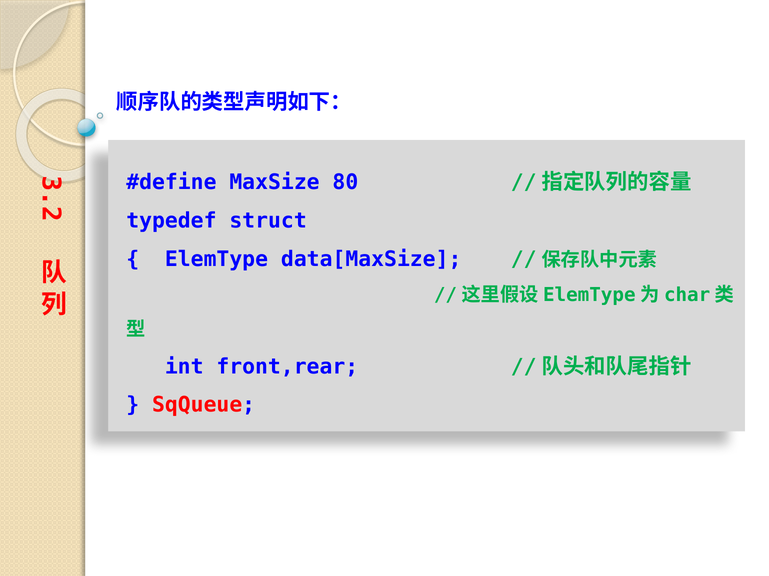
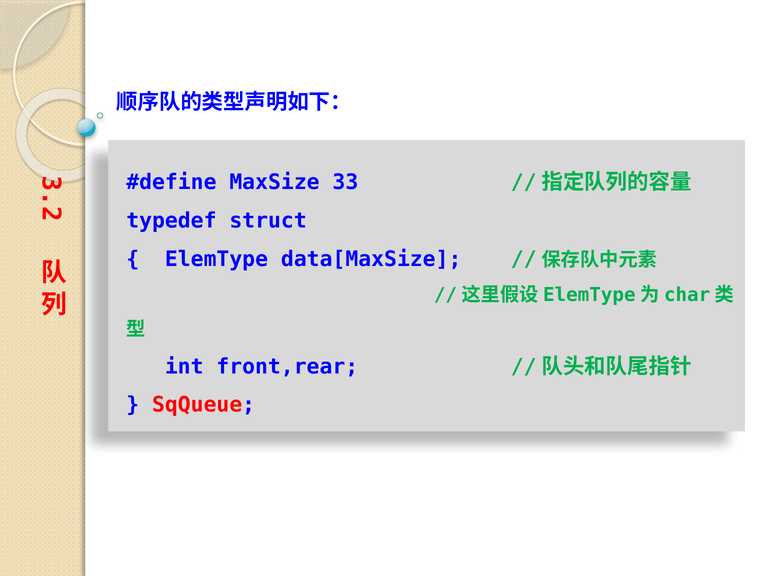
80: 80 -> 33 (345, 182)
